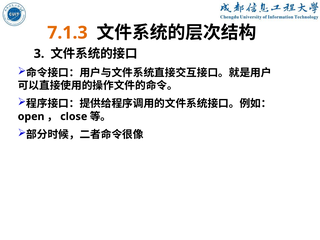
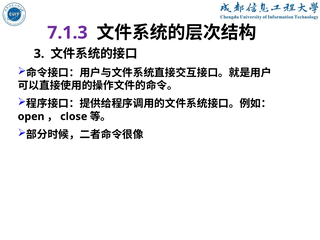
7.1.3 colour: orange -> purple (67, 33)
